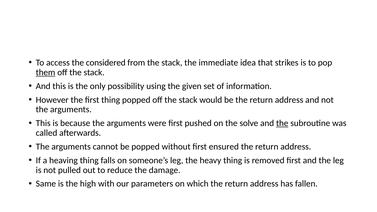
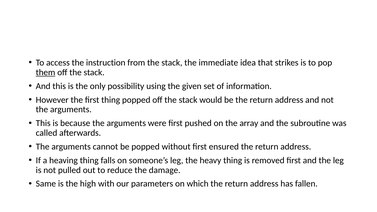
considered: considered -> instruction (106, 63)
solve: solve -> array (249, 123)
the underline: present -> none (282, 123)
